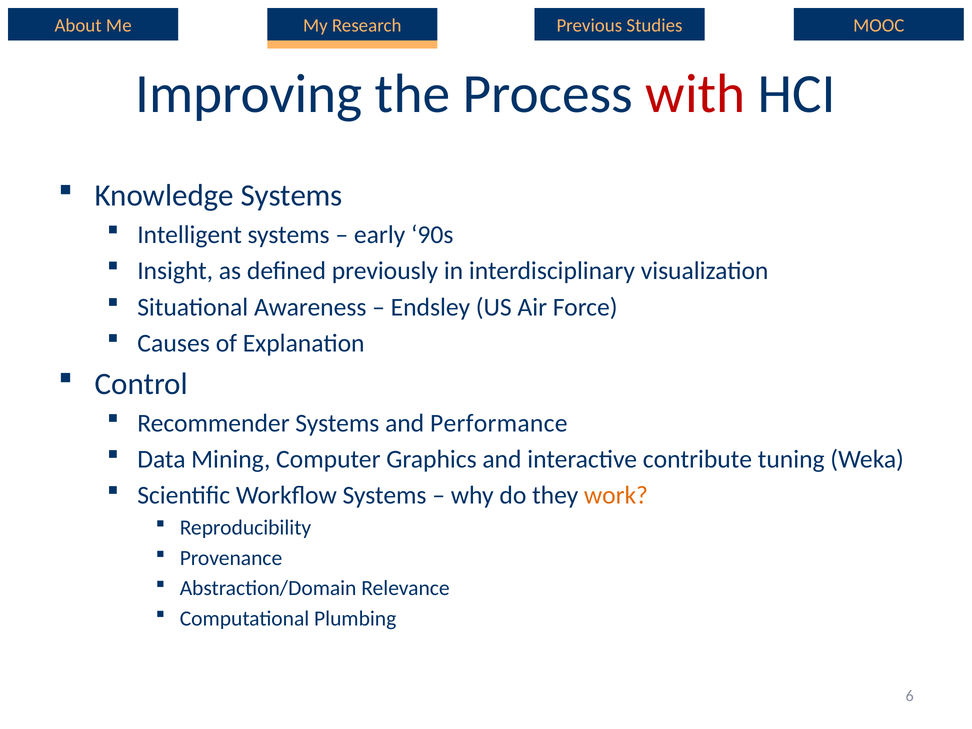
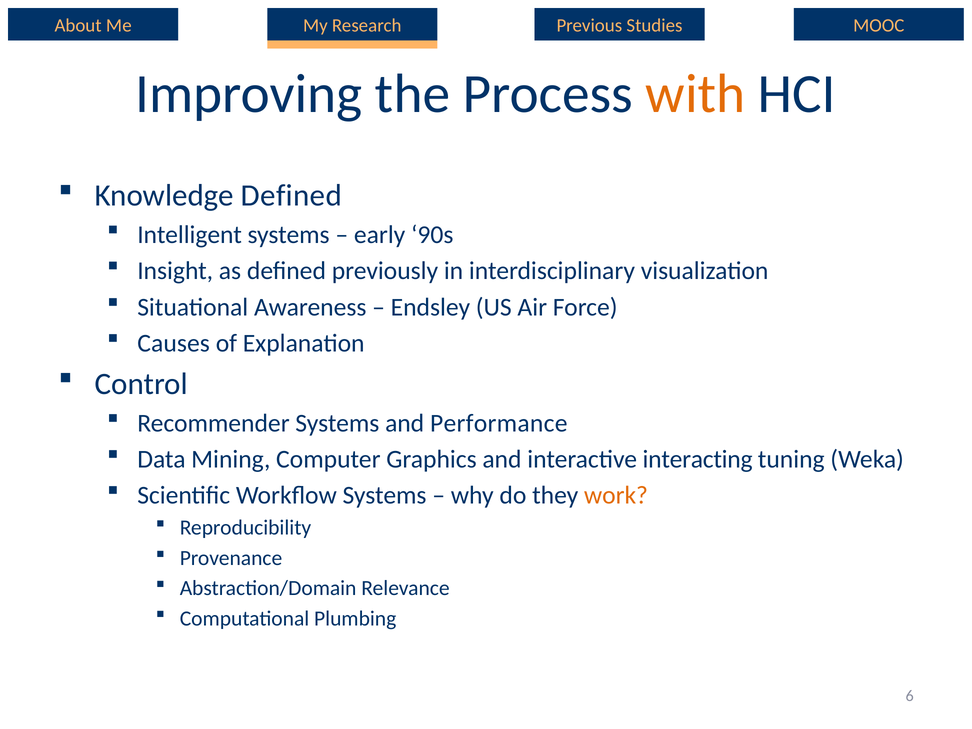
with colour: red -> orange (695, 94)
Knowledge Systems: Systems -> Defined (291, 196)
contribute: contribute -> interacting (698, 459)
